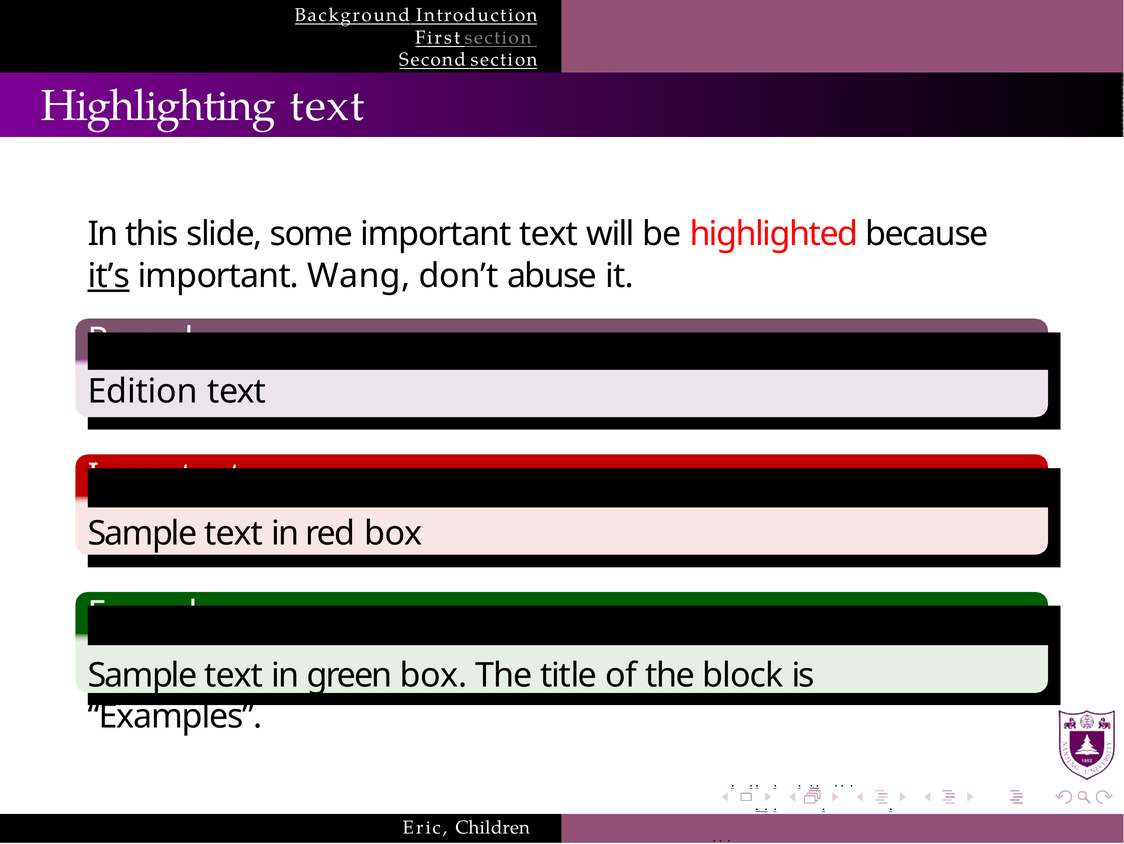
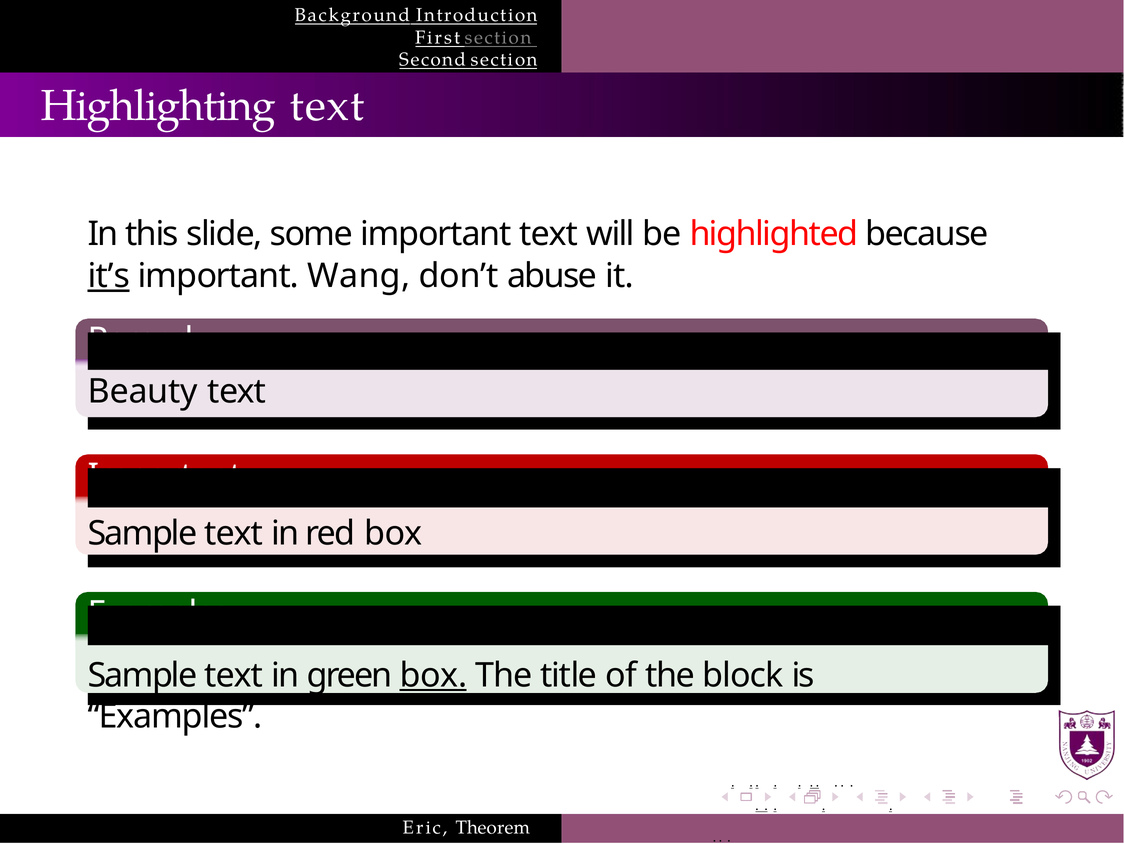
Edition: Edition -> Beauty (143, 392)
box underline: none -> present (433, 675)
Eric Children: Children -> Theorem (493, 827)
